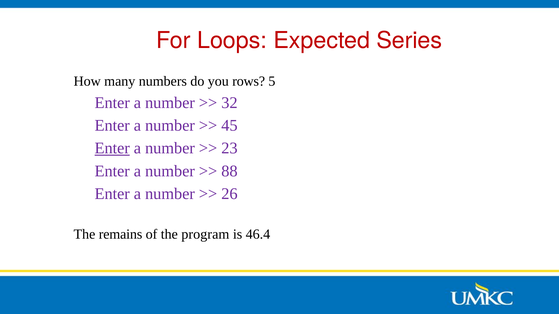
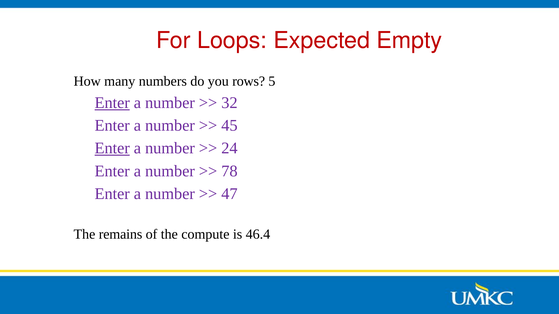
Series: Series -> Empty (409, 40)
Enter underline: none -> present (112, 103)
23: 23 -> 24 (229, 148)
88: 88 -> 78 (229, 171)
26: 26 -> 47 (229, 194)
program: program -> compute (205, 234)
